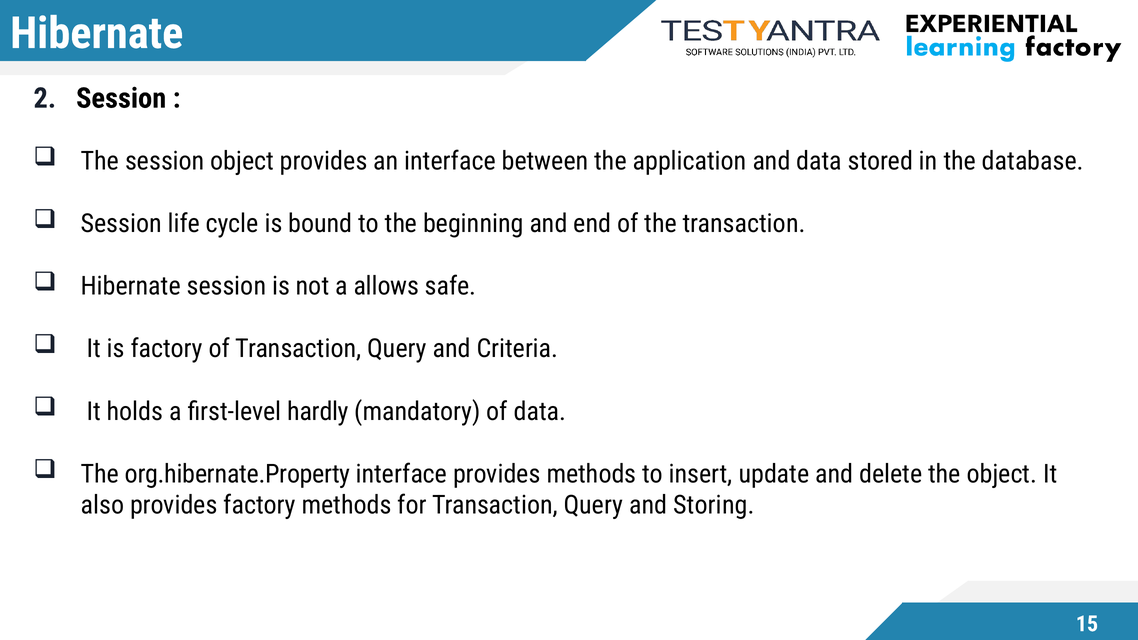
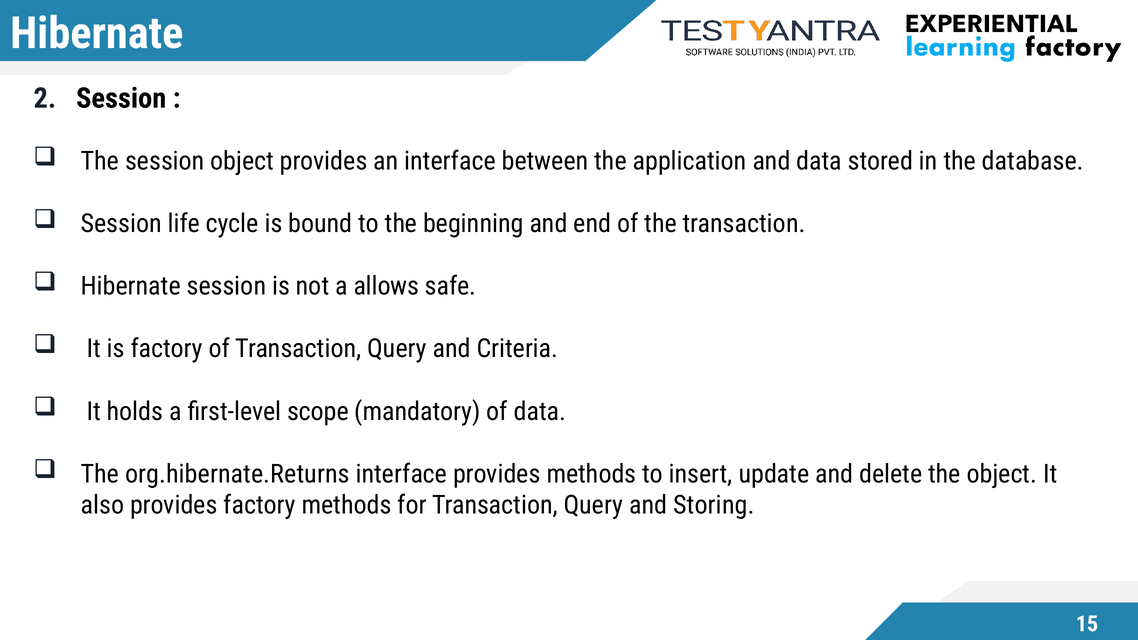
hardly: hardly -> scope (318, 412)
org.hibernate.Property: org.hibernate.Property -> org.hibernate.Returns (237, 474)
